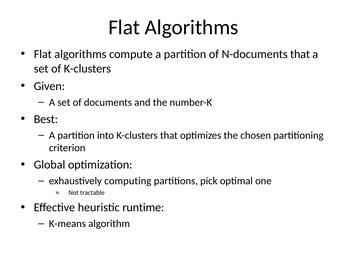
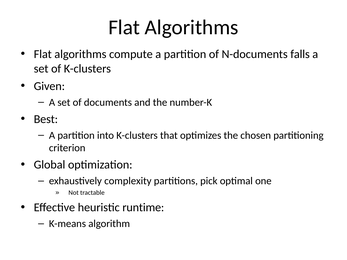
N-documents that: that -> falls (300, 54)
computing: computing -> complexity (128, 181)
